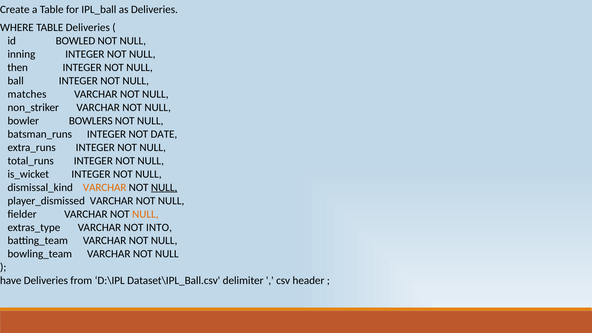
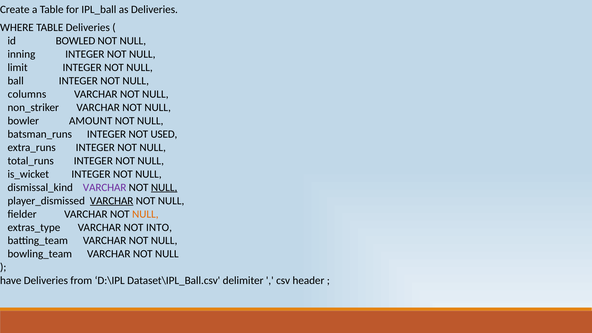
then: then -> limit (18, 67)
matches: matches -> columns (27, 94)
BOWLERS: BOWLERS -> AMOUNT (91, 121)
DATE: DATE -> USED (164, 134)
VARCHAR colour: orange -> purple (105, 187)
VARCHAR underline: none -> present (112, 201)
